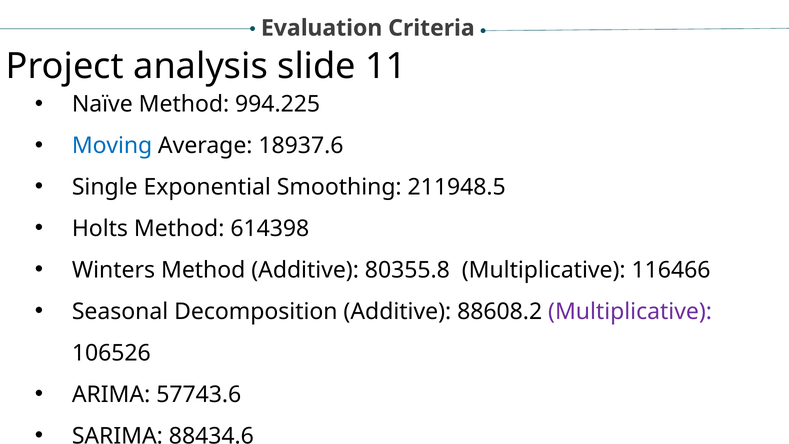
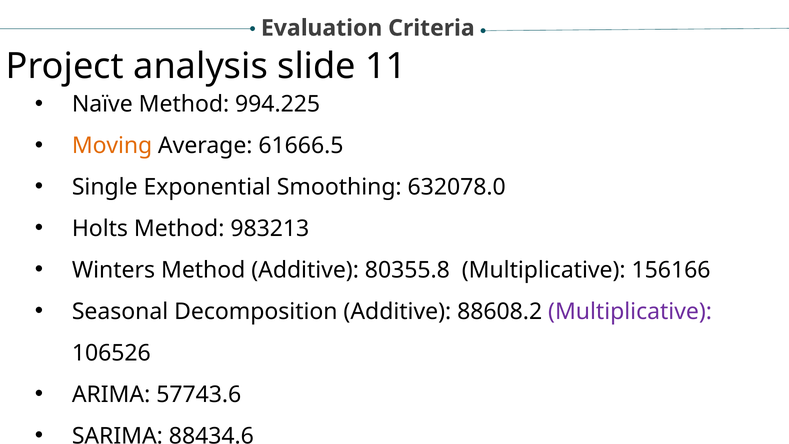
Moving colour: blue -> orange (112, 146)
18937.6: 18937.6 -> 61666.5 (301, 146)
211948.5: 211948.5 -> 632078.0 (457, 187)
614398: 614398 -> 983213 (270, 228)
116466: 116466 -> 156166 (671, 270)
